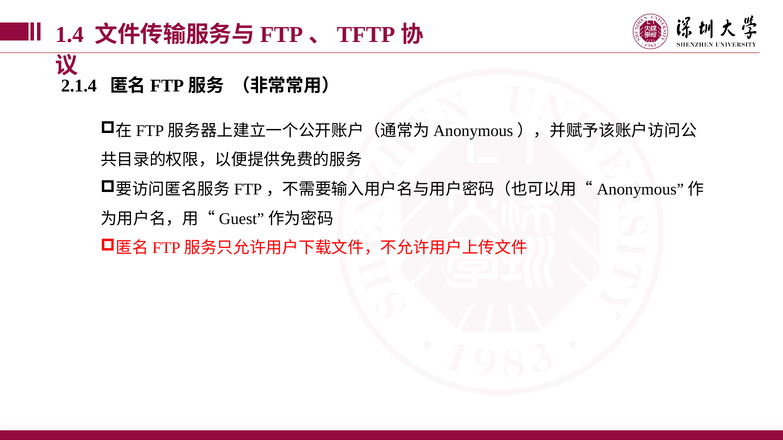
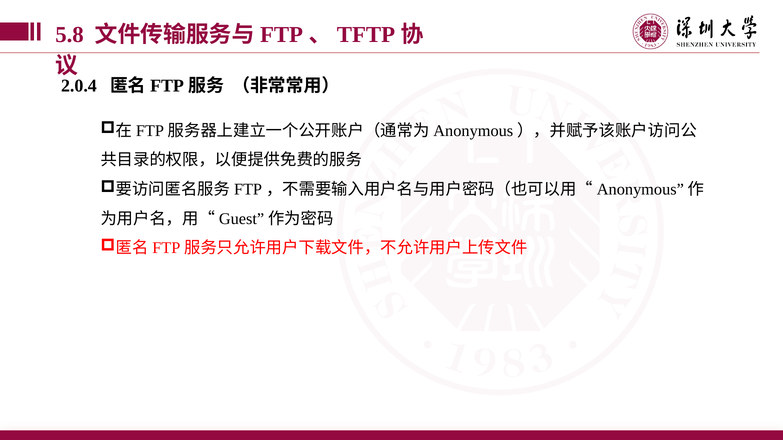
1.4: 1.4 -> 5.8 (70, 35)
2.1.4: 2.1.4 -> 2.0.4 (79, 86)
